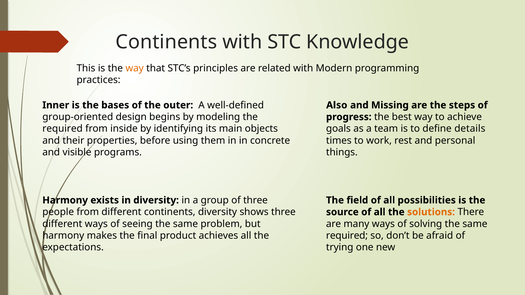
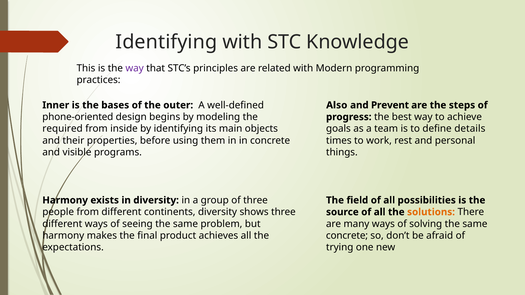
Continents: Continents -> Identifying (166, 42)
way colour: orange -> purple (135, 68)
Missing: Missing -> Prevent (390, 105)
group-oriented: group-oriented -> phone-oriented (78, 117)
required: required -> concrete (347, 236)
